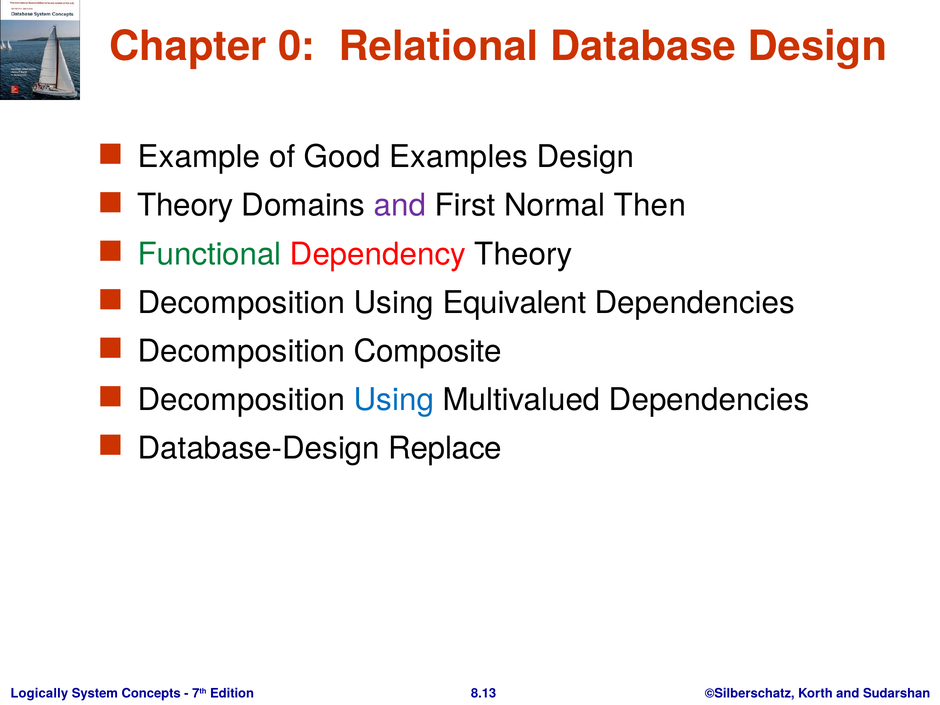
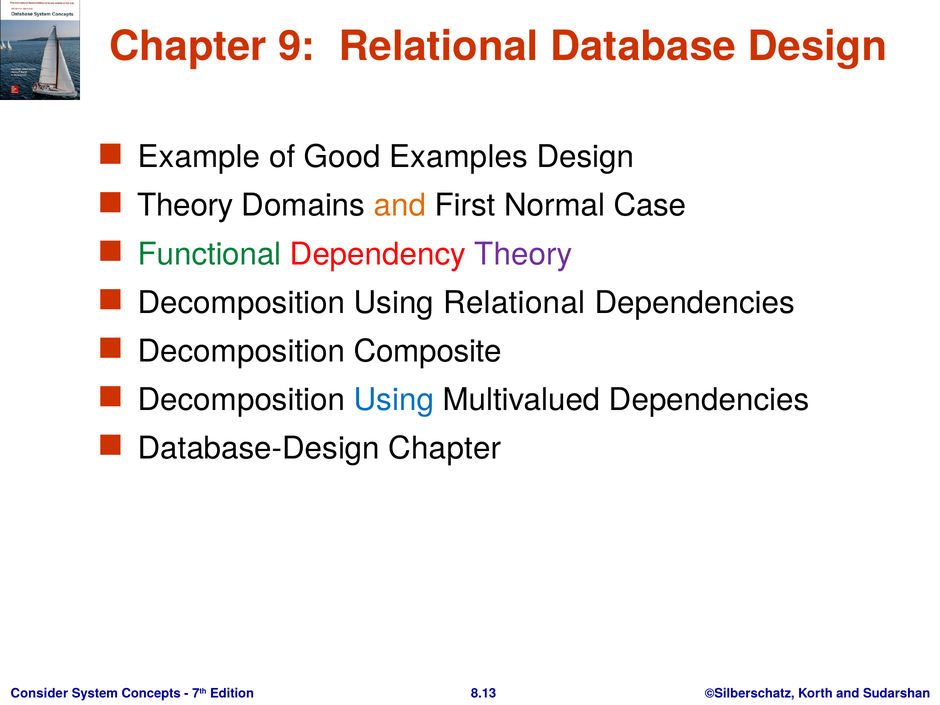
0: 0 -> 9 (297, 47)
and colour: purple -> orange (400, 206)
Then: Then -> Case (650, 206)
Theory colour: black -> purple (524, 254)
Using Equivalent: Equivalent -> Relational (514, 303)
Database-Design Replace: Replace -> Chapter (445, 448)
Logically: Logically -> Consider (39, 693)
